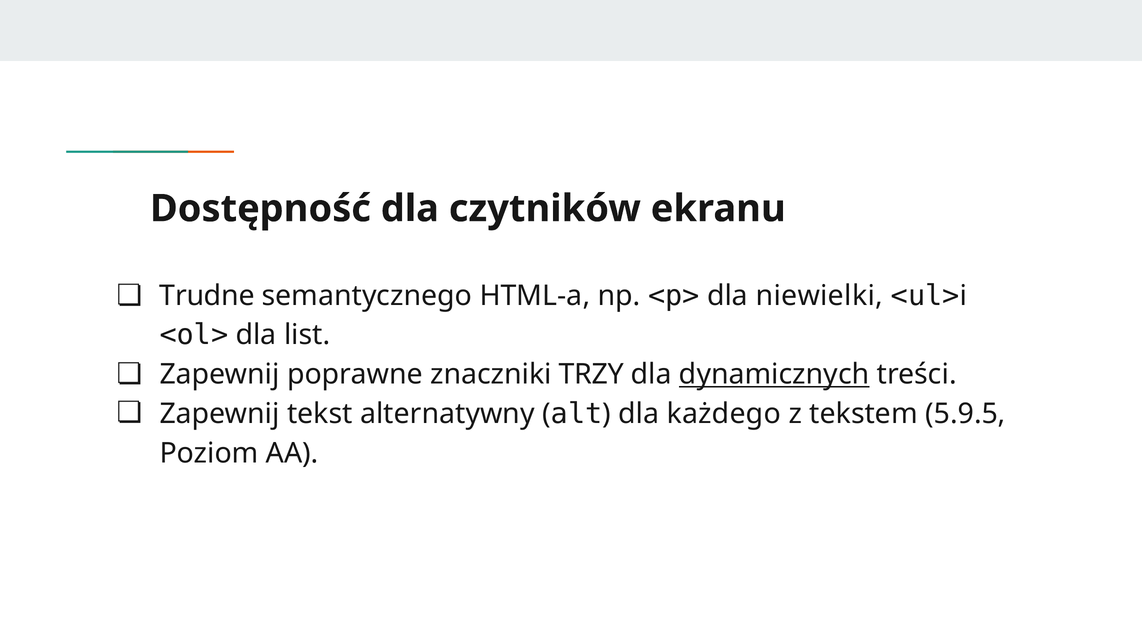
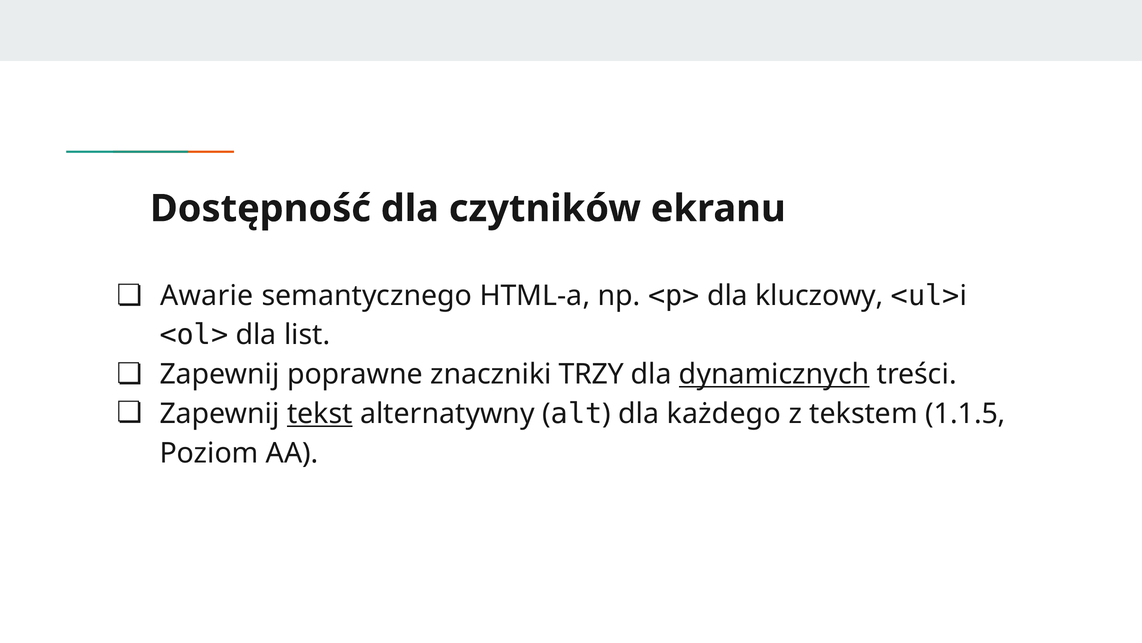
Trudne: Trudne -> Awarie (207, 295)
niewielki: niewielki -> kluczowy (819, 295)
tekst underline: none -> present (320, 413)
5.9.5: 5.9.5 -> 1.1.5 (965, 413)
